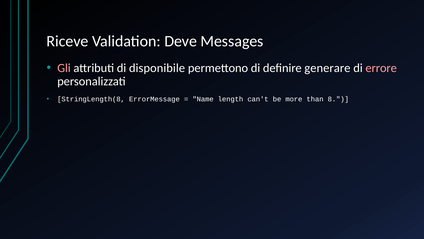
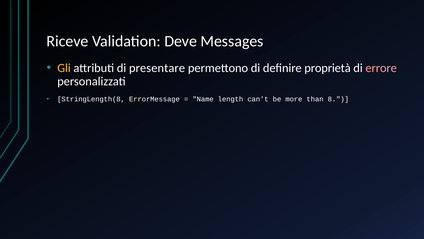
Gli colour: pink -> yellow (64, 68)
disponibile: disponibile -> presentare (157, 68)
generare: generare -> proprietà (328, 68)
